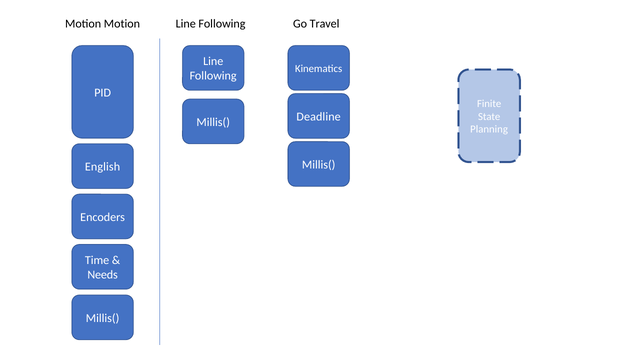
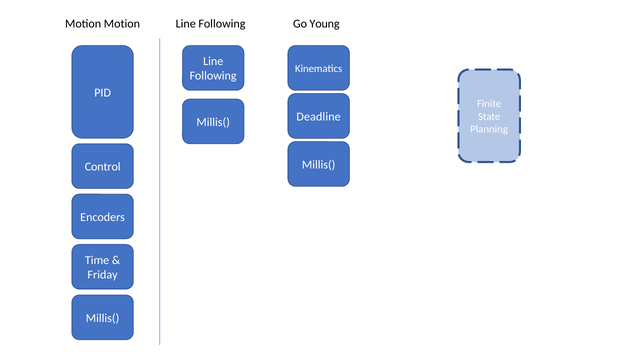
Travel: Travel -> Young (325, 24)
English: English -> Control (103, 167)
Needs: Needs -> Friday (103, 275)
